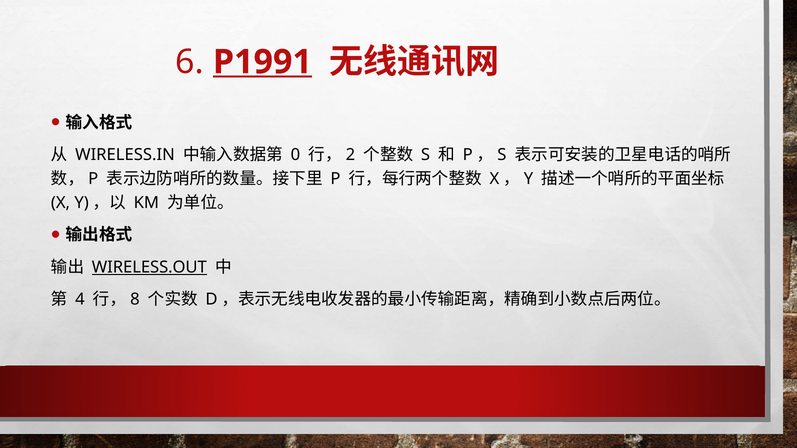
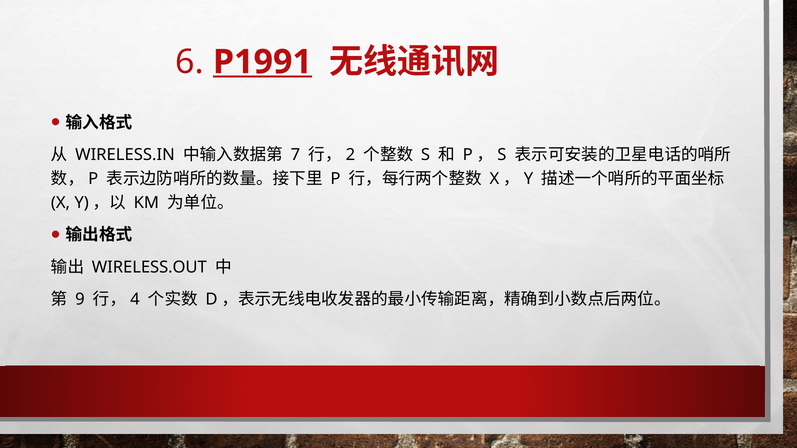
0: 0 -> 7 (295, 155)
WIRELESS.OUT underline: present -> none (149, 267)
4: 4 -> 9 (80, 300)
8: 8 -> 4 (135, 300)
